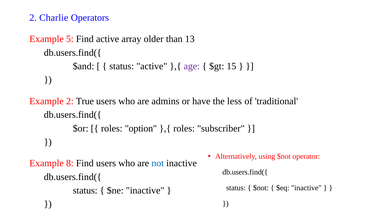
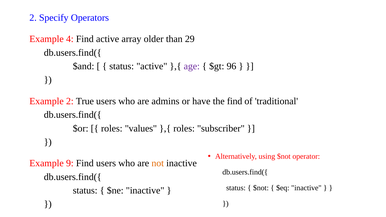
Charlie: Charlie -> Specify (54, 18)
5: 5 -> 4 (70, 39)
13: 13 -> 29 (190, 39)
15: 15 -> 96 (231, 66)
the less: less -> find (235, 101)
option: option -> values (141, 128)
8: 8 -> 9 (70, 163)
not colour: blue -> orange (158, 163)
